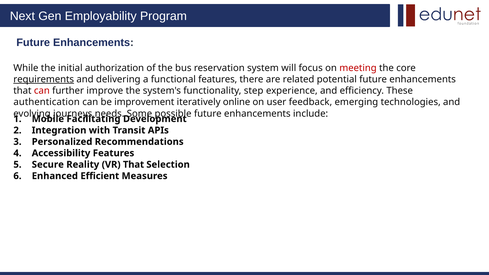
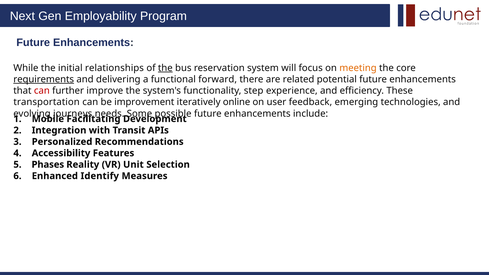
authorization: authorization -> relationships (114, 68)
the underline: none -> present (165, 68)
meeting colour: red -> orange (358, 68)
functional features: features -> forward (218, 79)
authentication: authentication -> transportation (47, 102)
Secure: Secure -> Phases (48, 165)
VR That: That -> Unit (133, 165)
Efficient: Efficient -> Identify (100, 176)
